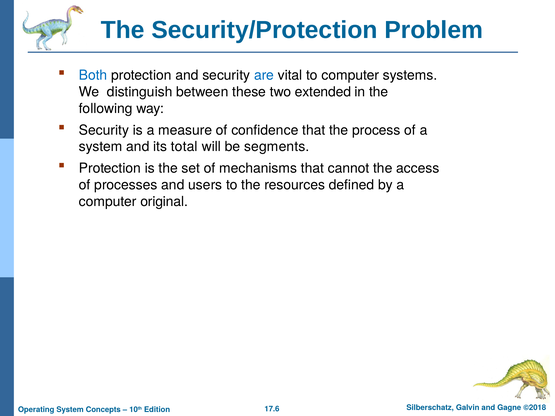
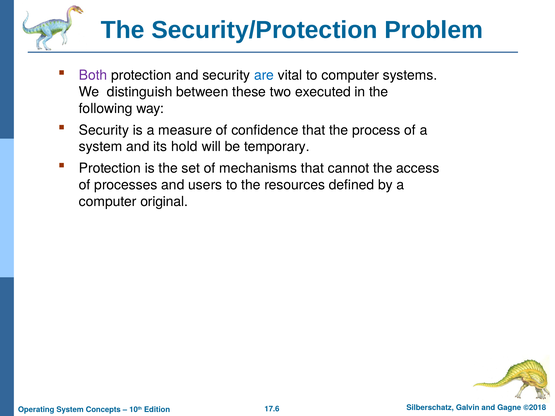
Both colour: blue -> purple (93, 75)
extended: extended -> executed (323, 92)
total: total -> hold (184, 147)
segments: segments -> temporary (277, 147)
